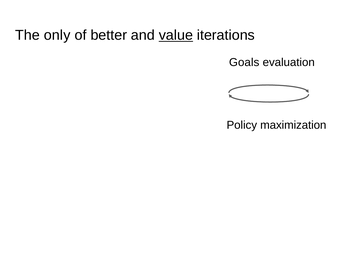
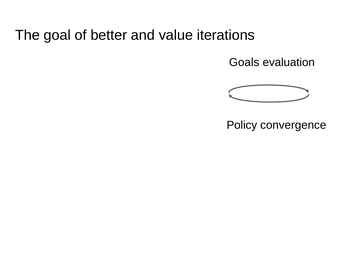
only: only -> goal (57, 35)
value underline: present -> none (176, 35)
maximization: maximization -> convergence (293, 125)
